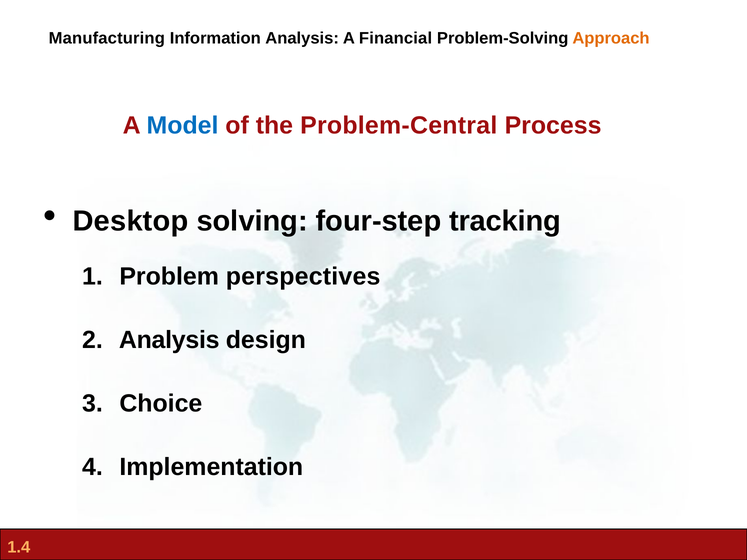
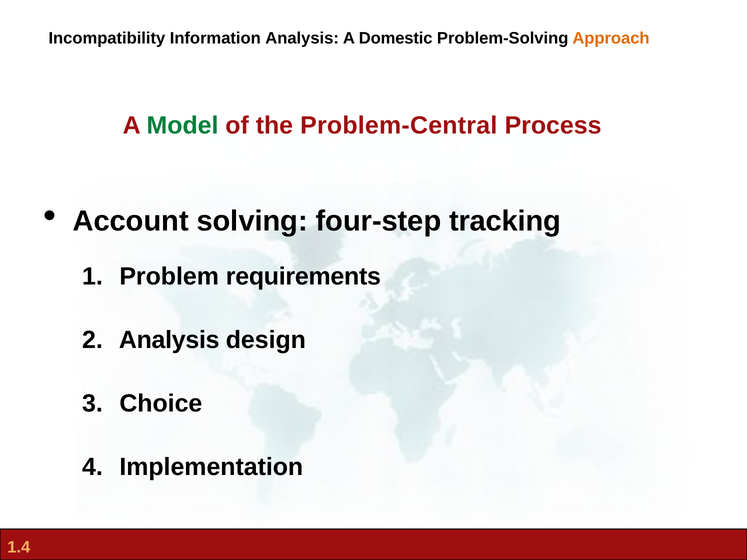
Manufacturing: Manufacturing -> Incompatibility (107, 38)
Financial: Financial -> Domestic (396, 38)
Model colour: blue -> green (183, 125)
Desktop: Desktop -> Account (131, 221)
perspectives: perspectives -> requirements (303, 277)
